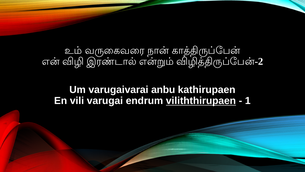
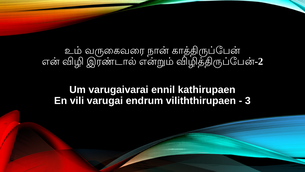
anbu: anbu -> ennil (163, 90)
viliththirupaen underline: present -> none (201, 101)
1: 1 -> 3 (248, 101)
